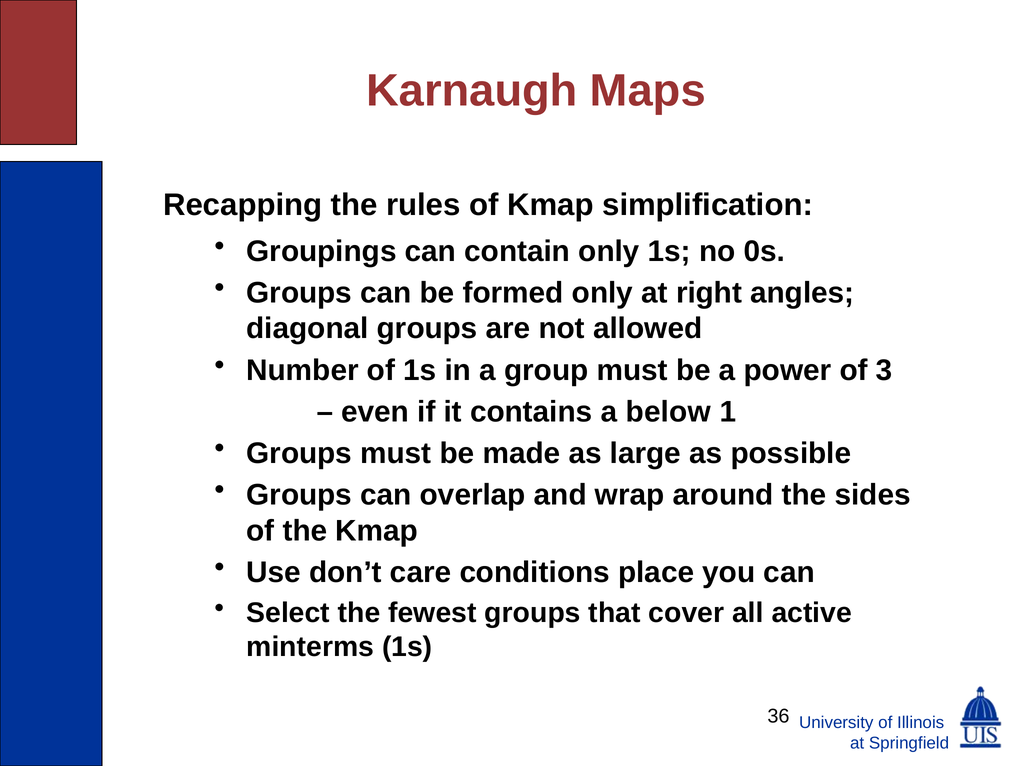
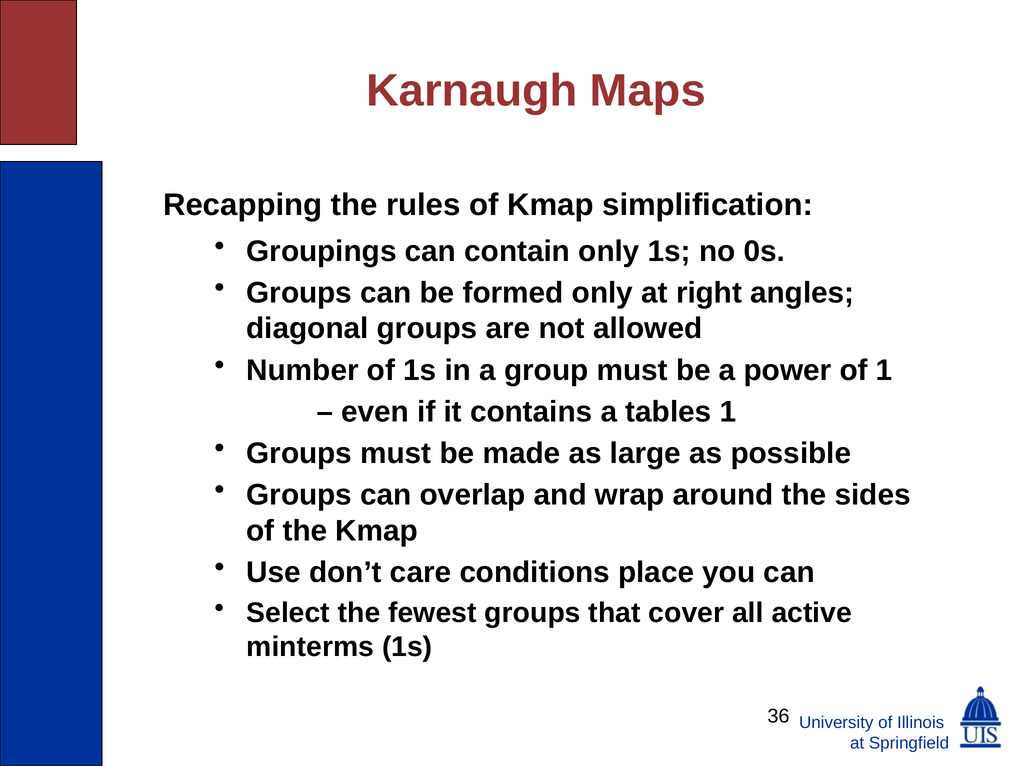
of 3: 3 -> 1 (884, 370)
below: below -> tables (668, 412)
